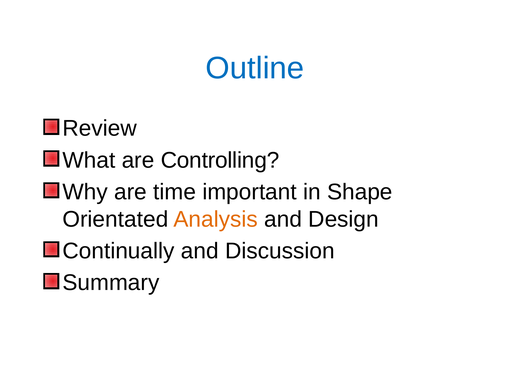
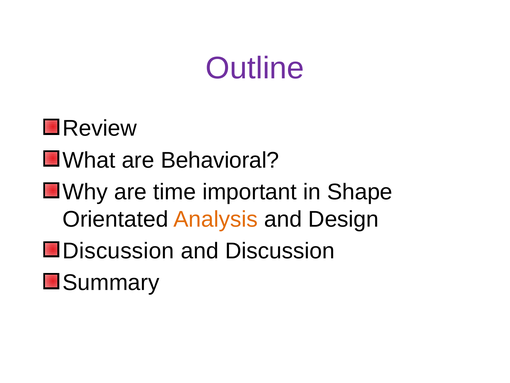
Outline colour: blue -> purple (255, 68)
Controlling: Controlling -> Behavioral (220, 160)
Continually: Continually -> Discussion (118, 251)
